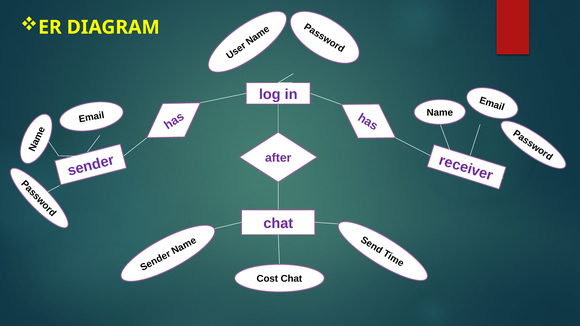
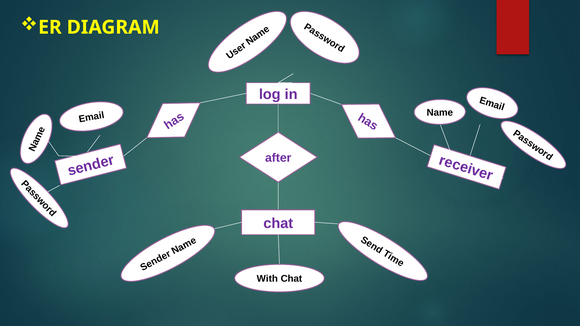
Cost: Cost -> With (267, 279)
